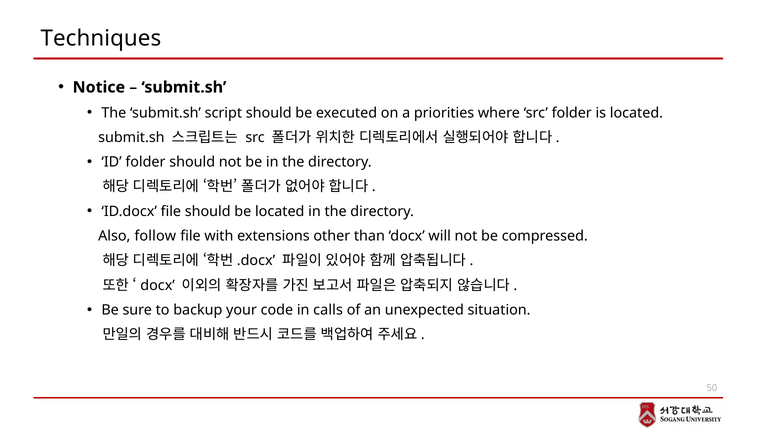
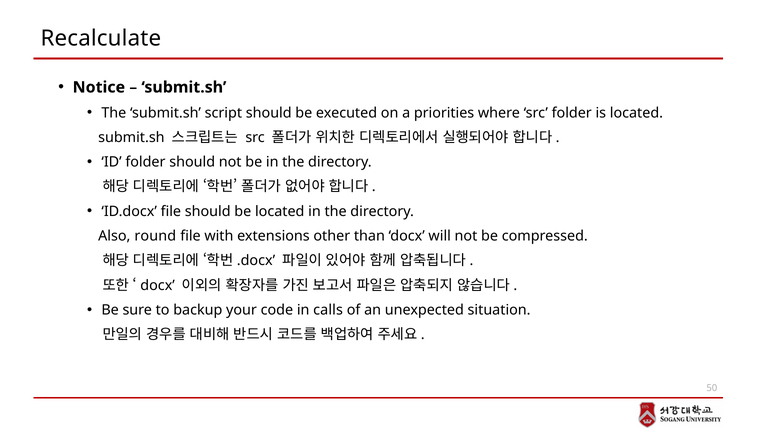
Techniques: Techniques -> Recalculate (101, 38)
follow: follow -> round (155, 236)
